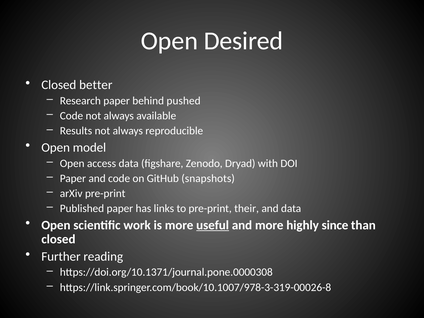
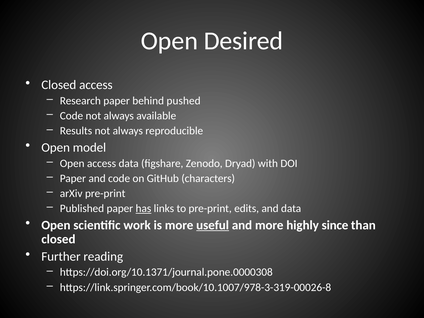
Closed better: better -> access (96, 85)
snapshots: snapshots -> characters (208, 178)
has underline: none -> present (143, 208)
their: their -> edits (247, 208)
